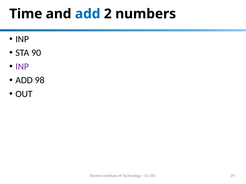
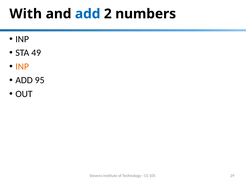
Time: Time -> With (26, 14)
90: 90 -> 49 (36, 53)
INP colour: purple -> orange (22, 67)
98: 98 -> 95 (40, 80)
